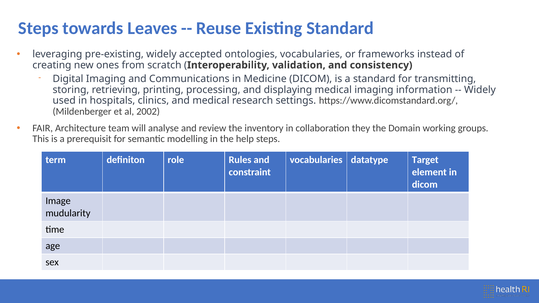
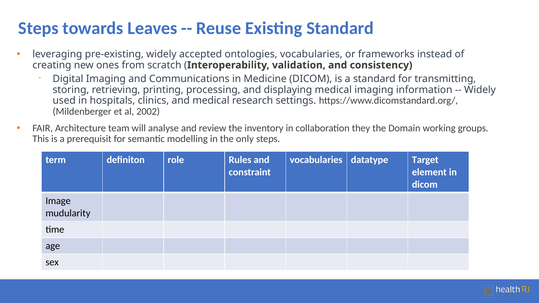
help: help -> only (245, 139)
